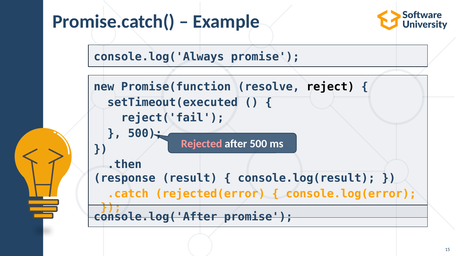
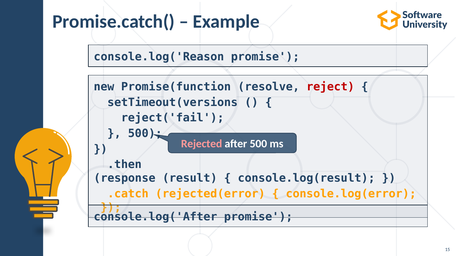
console.log('Always: console.log('Always -> console.log('Reason (159, 57)
reject colour: black -> red (330, 87)
setTimeout(executed: setTimeout(executed -> setTimeout(versions (173, 102)
